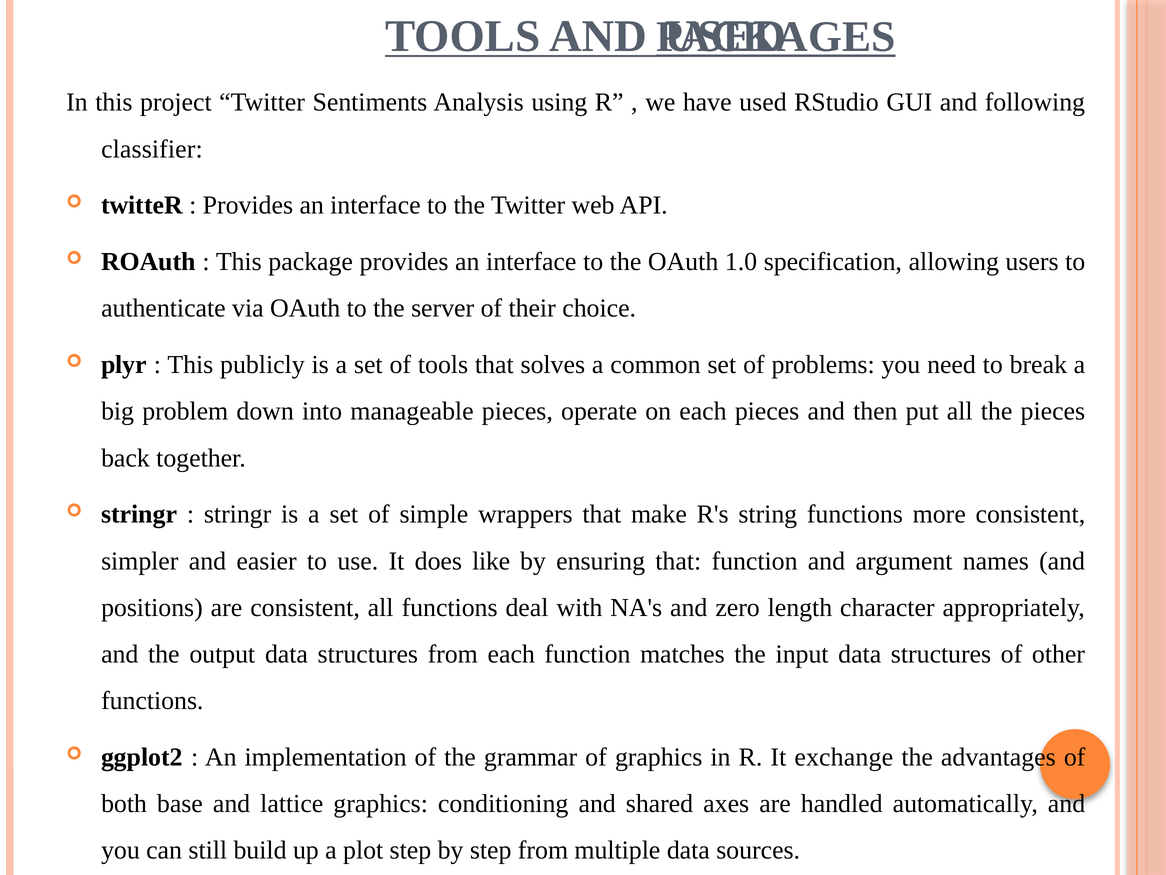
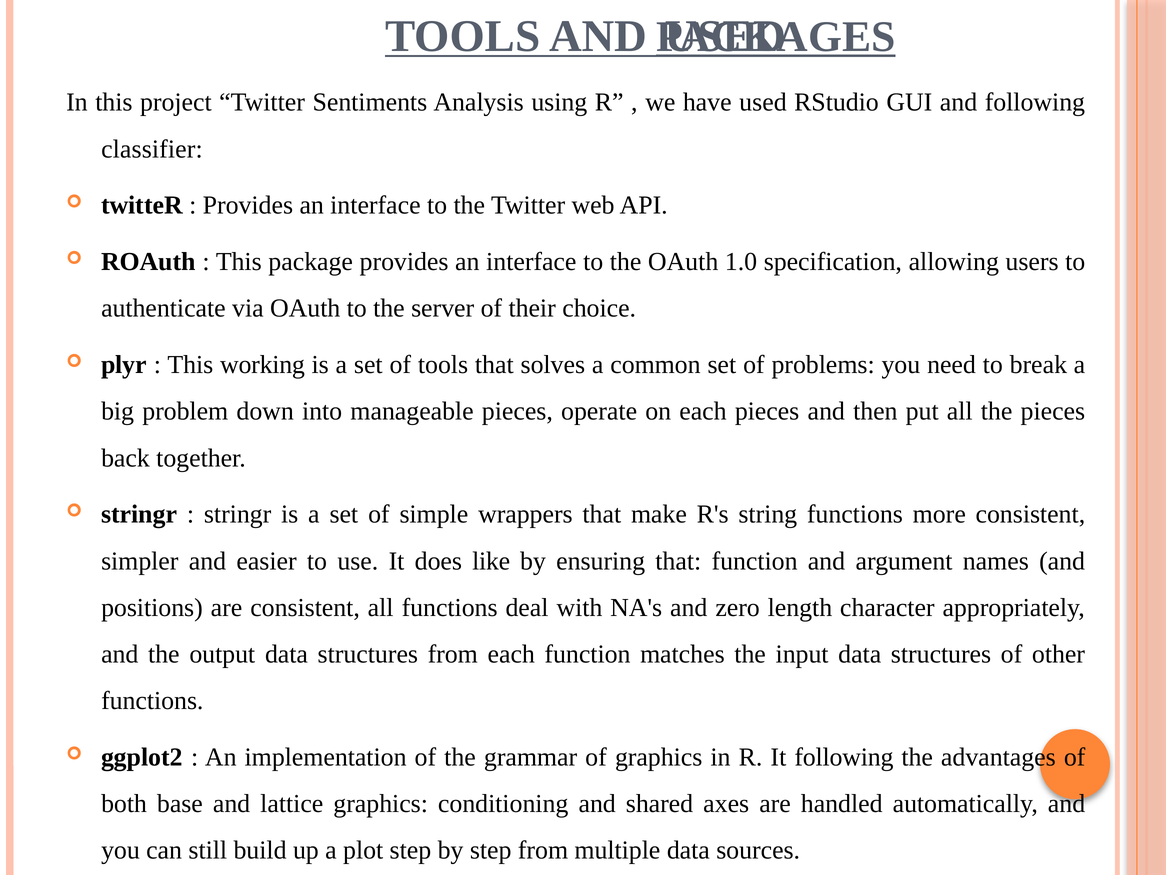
publicly: publicly -> working (262, 365)
It exchange: exchange -> following (844, 757)
